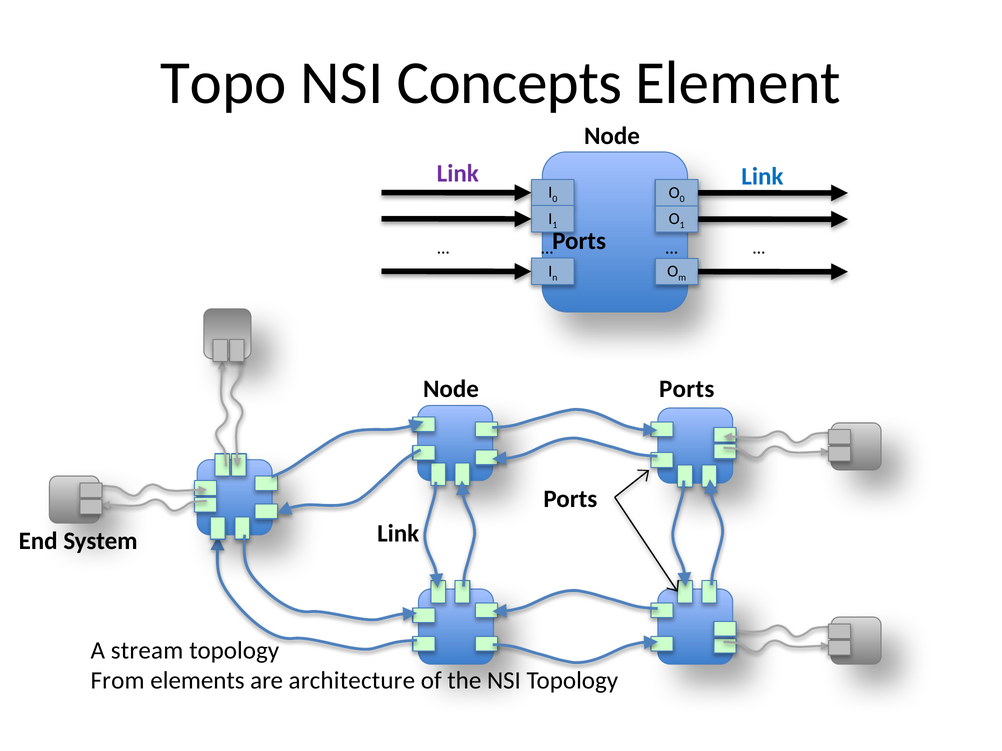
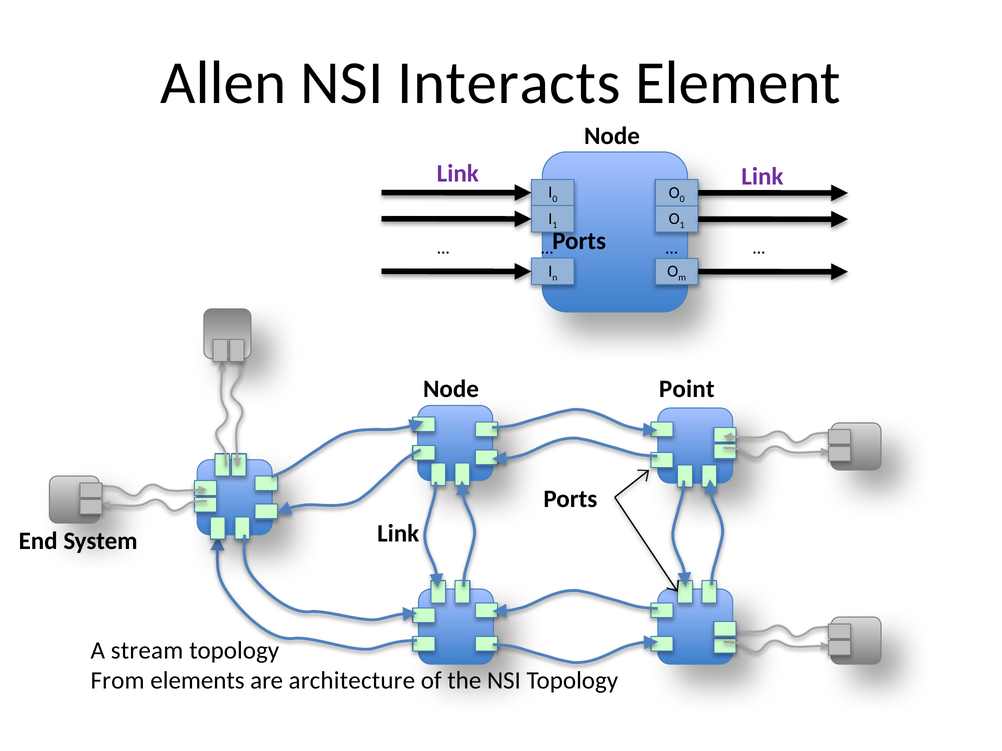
Topo: Topo -> Allen (223, 83)
Concepts: Concepts -> Interacts (509, 83)
Link colour: blue -> purple (762, 177)
Node Ports: Ports -> Point (687, 389)
